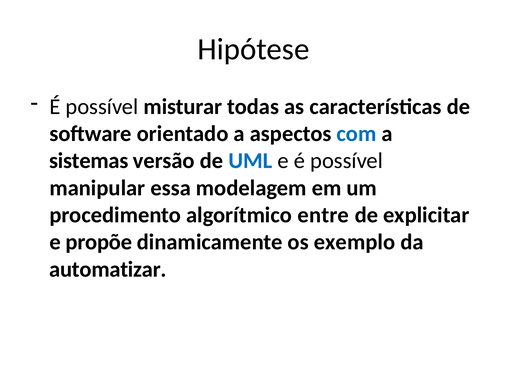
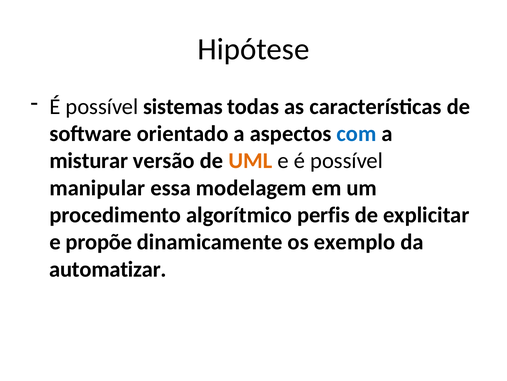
misturar: misturar -> sistemas (183, 106)
sistemas: sistemas -> misturar (89, 161)
UML colour: blue -> orange (250, 161)
entre: entre -> perfis (323, 215)
